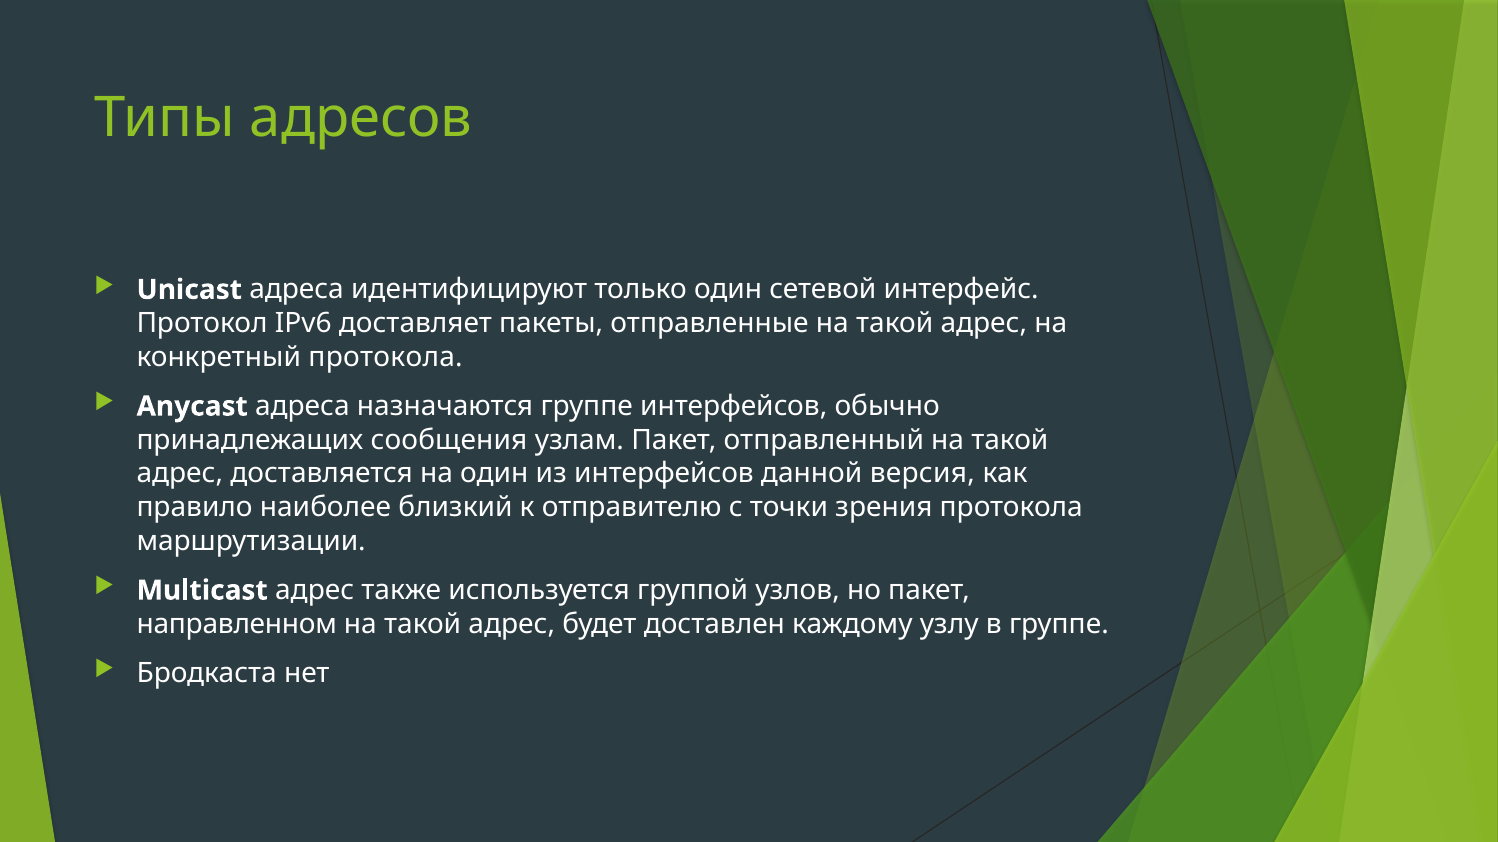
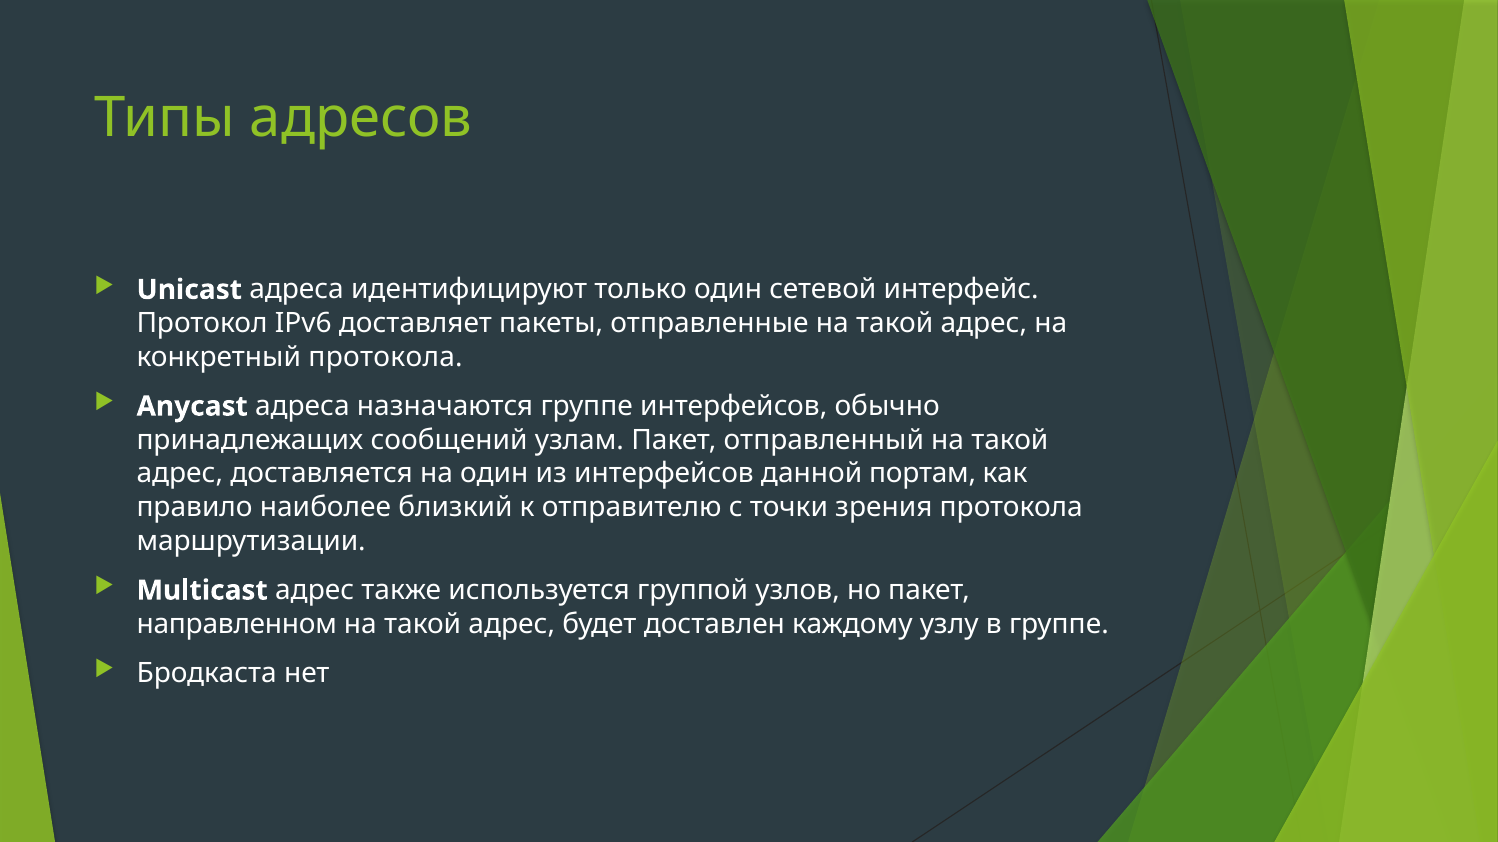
сообщения: сообщения -> сообщений (449, 440)
версия: версия -> портам (923, 474)
